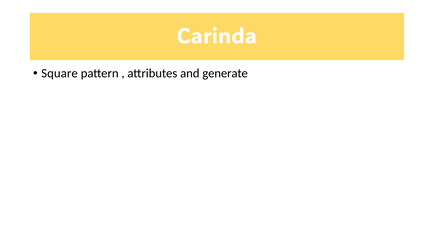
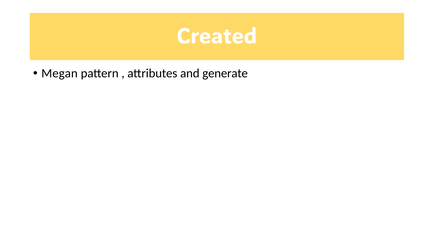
Carinda: Carinda -> Created (217, 36)
Square: Square -> Megan (60, 73)
